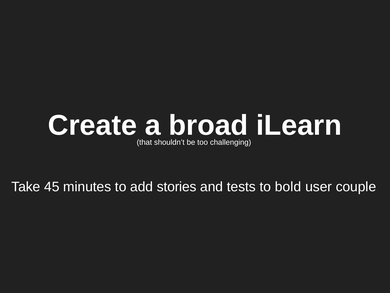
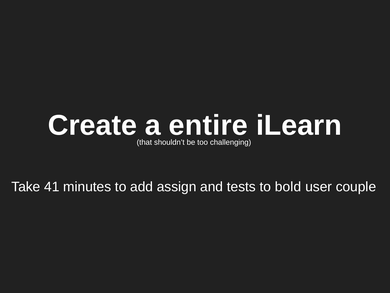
broad: broad -> entire (208, 125)
45: 45 -> 41 (52, 186)
stories: stories -> assign (177, 186)
